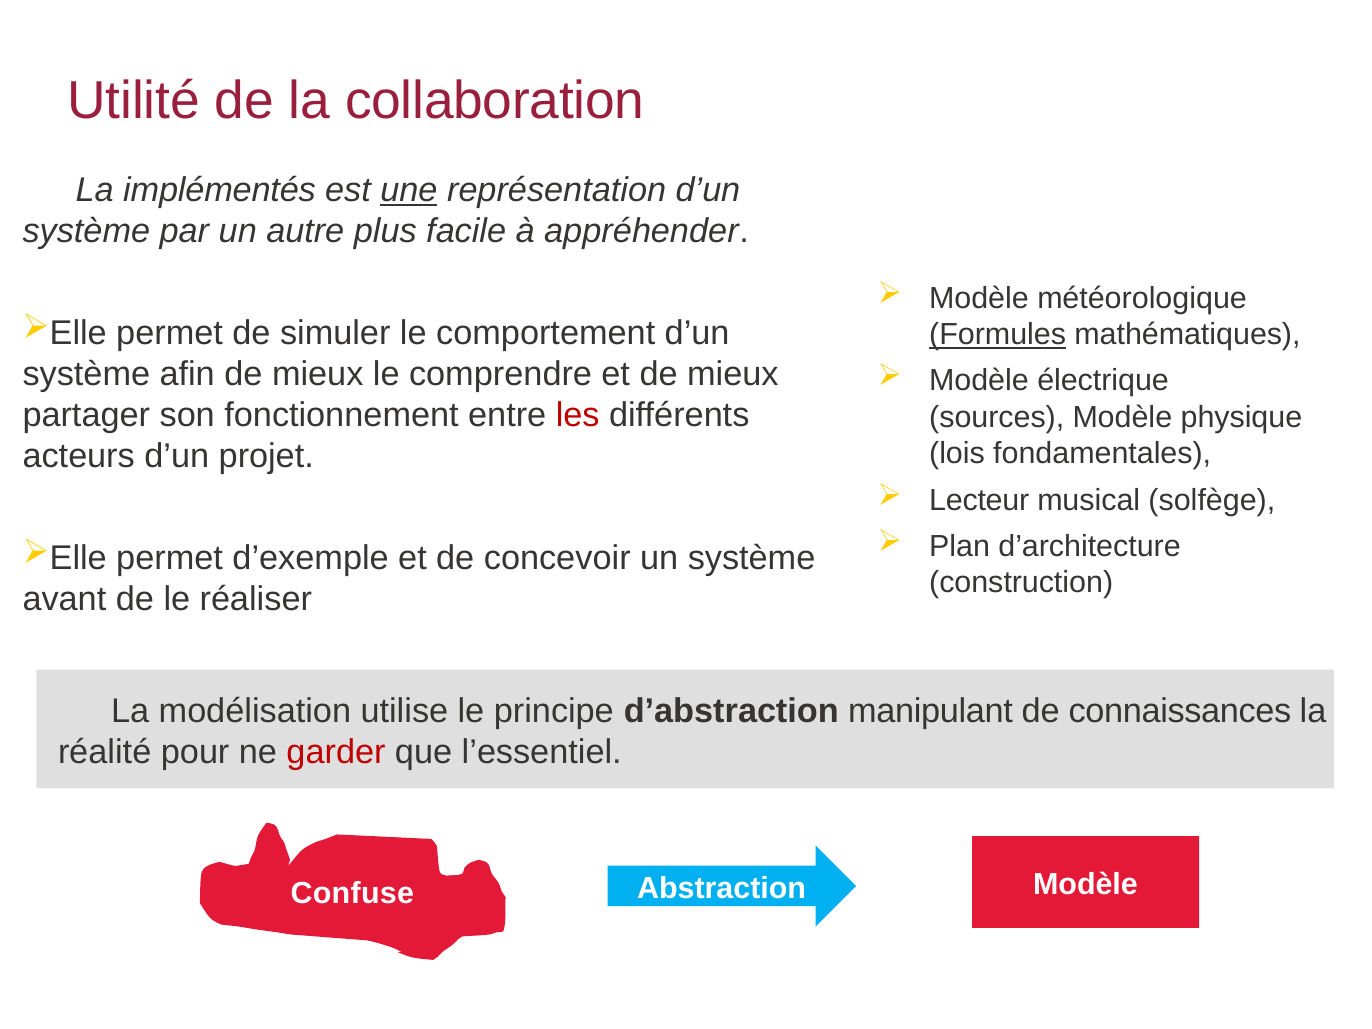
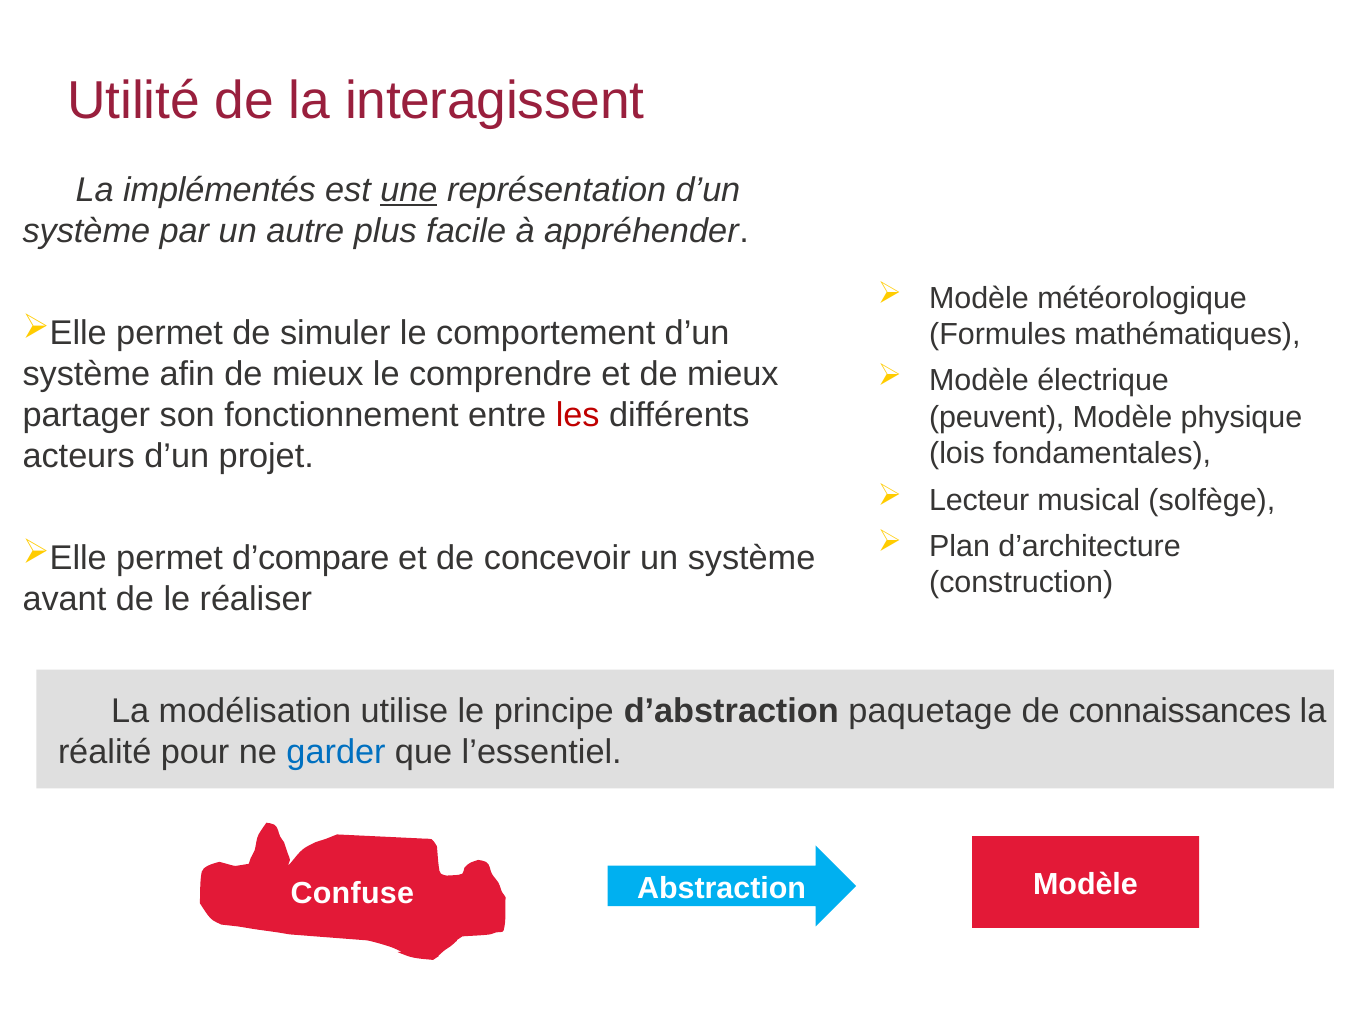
collaboration: collaboration -> interagissent (495, 101)
Formules underline: present -> none (998, 335)
sources: sources -> peuvent (997, 417)
d’exemple: d’exemple -> d’compare (311, 558)
manipulant: manipulant -> paquetage (930, 711)
garder colour: red -> blue (336, 752)
